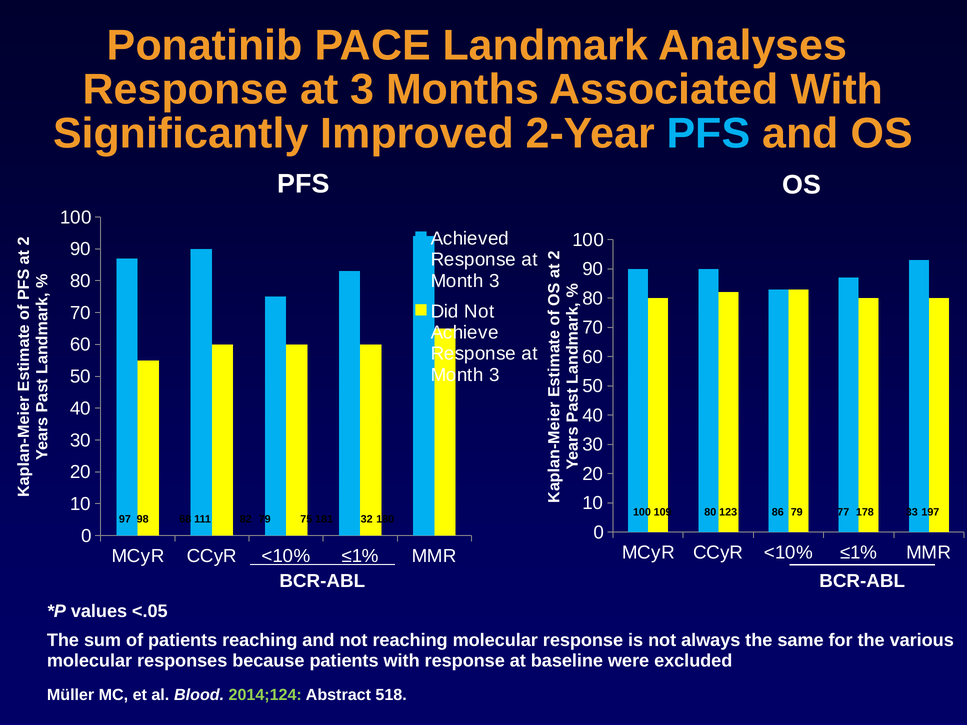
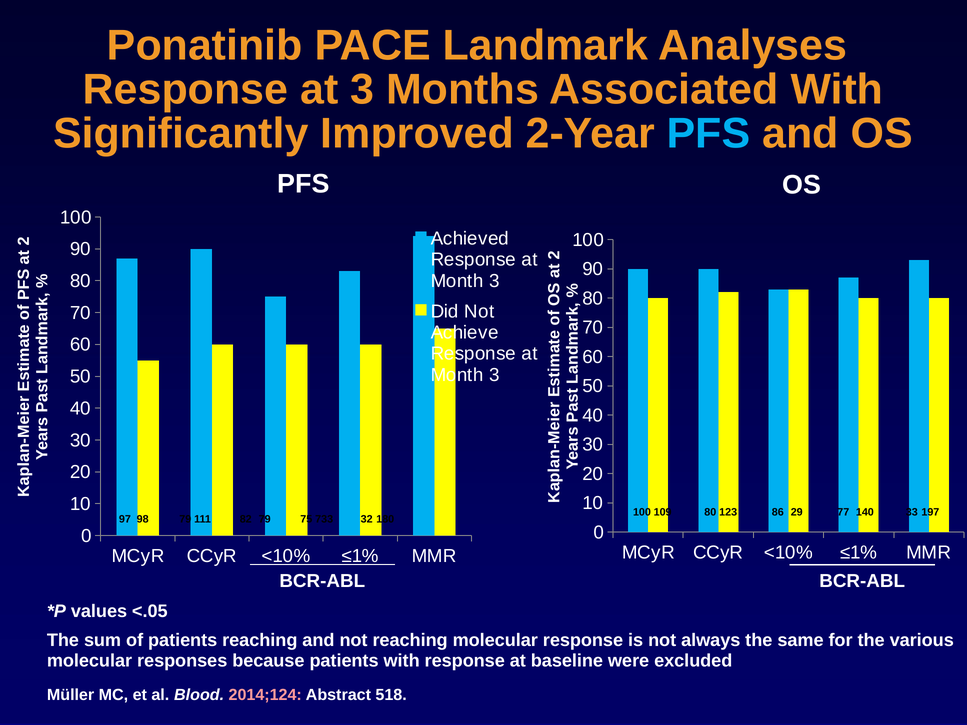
86 79: 79 -> 29 (797, 512)
178: 178 -> 140 (865, 512)
98 68: 68 -> 79 (185, 520)
181: 181 -> 733 (324, 520)
2014;124 colour: light green -> pink (265, 695)
